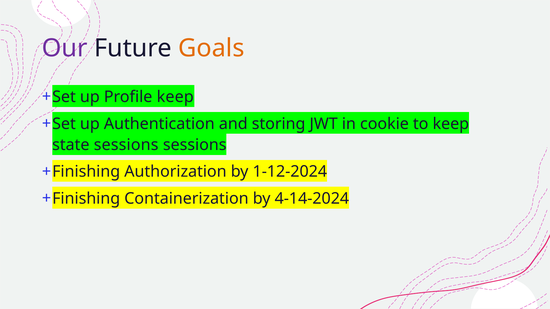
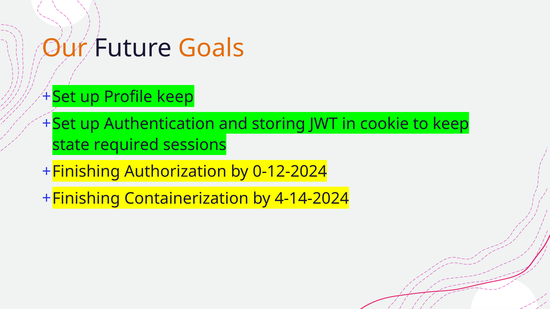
Our colour: purple -> orange (65, 48)
state sessions: sessions -> required (126, 145)
1-12-2024: 1-12-2024 -> 0-12-2024 (290, 172)
